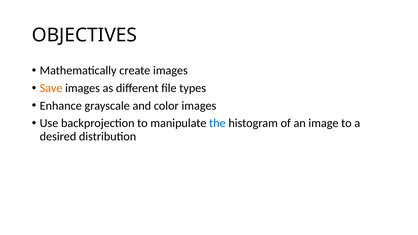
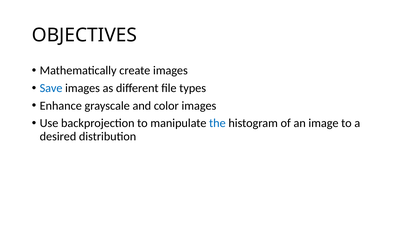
Save colour: orange -> blue (51, 88)
